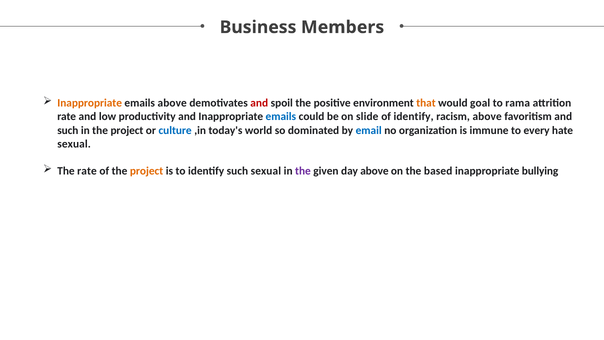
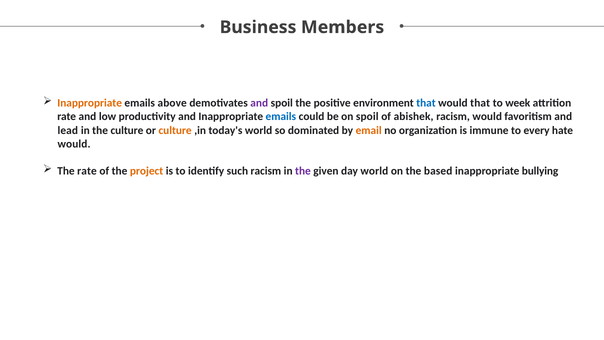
and colour: red -> purple (259, 103)
that colour: orange -> blue (426, 103)
would goal: goal -> that (480, 103)
rama: rama -> week (518, 103)
on slide: slide -> spoil (367, 117)
of identify: identify -> abishek (414, 117)
racism above: above -> would (487, 117)
such: such -> lead (68, 130)
in the project: project -> culture (127, 130)
culture colour: blue -> orange (175, 130)
email colour: blue -> orange (369, 130)
sexual: sexual -> would (74, 144)
such sexual: sexual -> racism (266, 171)
day above: above -> world (374, 171)
